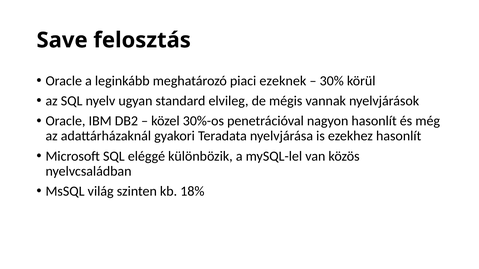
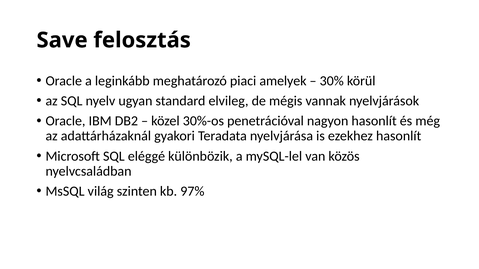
ezeknek: ezeknek -> amelyek (283, 81)
18%: 18% -> 97% (192, 192)
